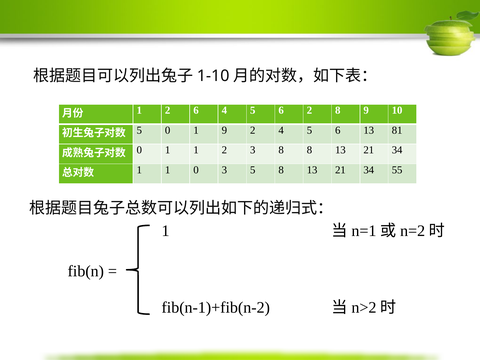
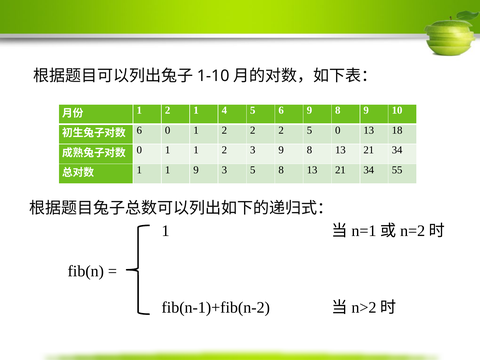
2 6: 6 -> 1 (196, 110)
6 2: 2 -> 9 (309, 110)
5: 5 -> 6 (139, 130)
0 1 9: 9 -> 2 (224, 130)
4: 4 -> 2 (281, 130)
6: 6 -> 0 (338, 130)
81: 81 -> 18 (397, 130)
3 8: 8 -> 9 (281, 150)
1 0: 0 -> 9 (196, 170)
